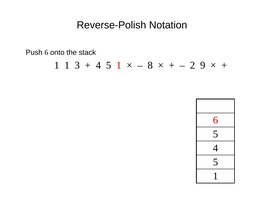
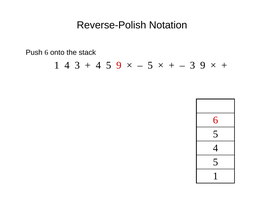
1 1: 1 -> 4 (67, 65)
1: 1 -> 9 (119, 65)
8: 8 -> 5 (150, 65)
2: 2 -> 3 (193, 65)
